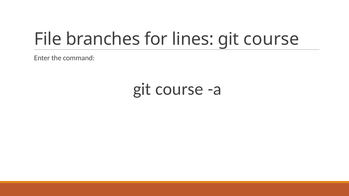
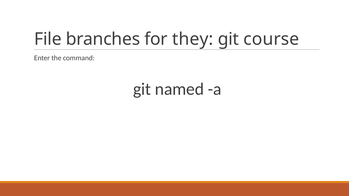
lines: lines -> they (193, 39)
course: course -> named (179, 89)
